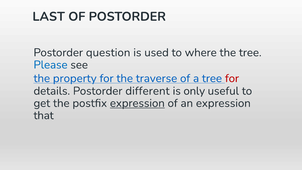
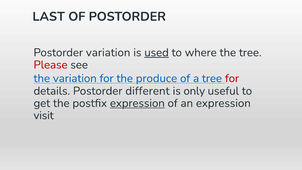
Postorder question: question -> variation (108, 52)
used underline: none -> present (157, 52)
Please colour: blue -> red (51, 65)
the property: property -> variation (75, 78)
traverse: traverse -> produce (157, 78)
that: that -> visit (44, 115)
